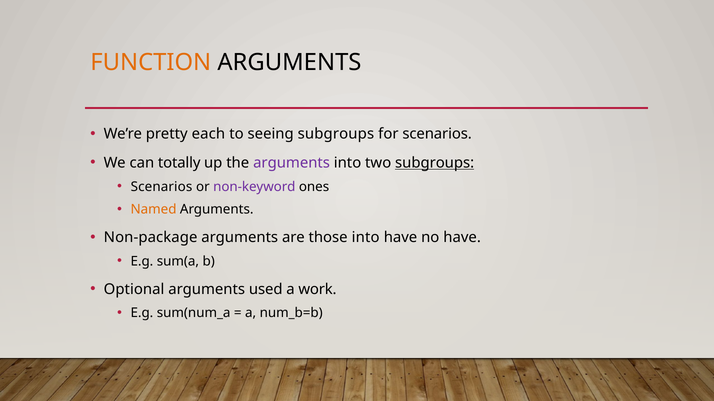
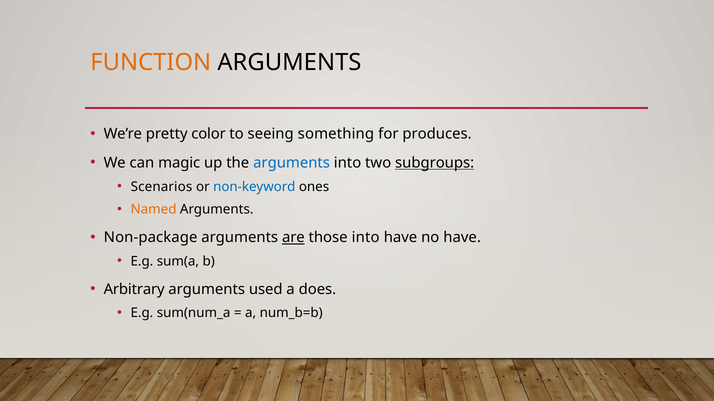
each: each -> color (209, 134)
seeing subgroups: subgroups -> something (336, 134)
for scenarios: scenarios -> produces (437, 134)
totally: totally -> magic (179, 163)
arguments colour: purple -> blue (292, 163)
non-keyword colour: purple -> blue (254, 187)
are underline: none -> present (293, 238)
Optional: Optional -> Arbitrary (134, 290)
work: work -> does (317, 290)
